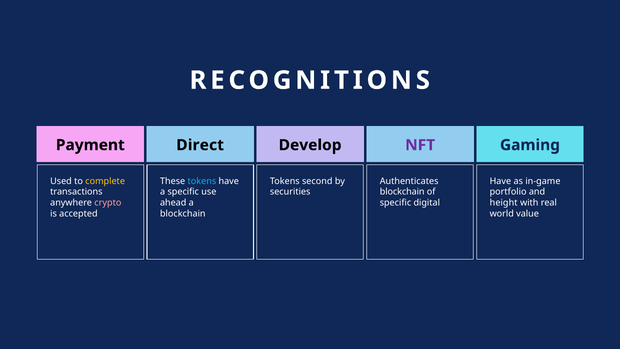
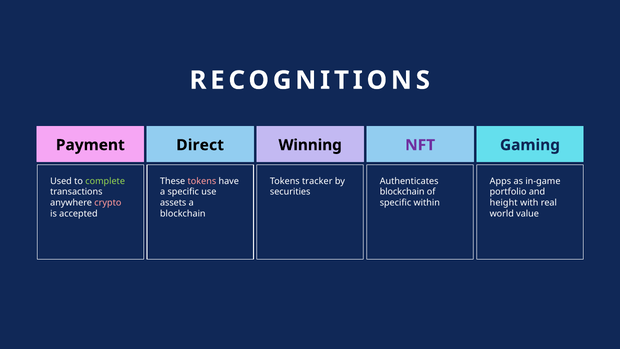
Develop: Develop -> Winning (310, 145)
complete colour: yellow -> light green (105, 181)
tokens colour: light blue -> pink (202, 181)
second: second -> tracker (317, 181)
Have: Have -> Apps (500, 181)
ahead: ahead -> assets (173, 203)
digital: digital -> within (427, 203)
